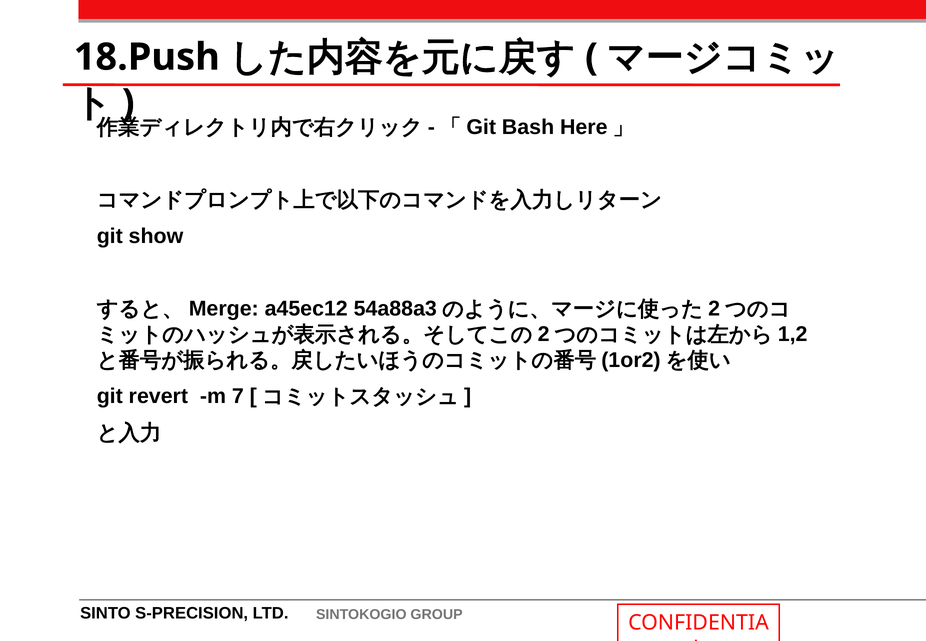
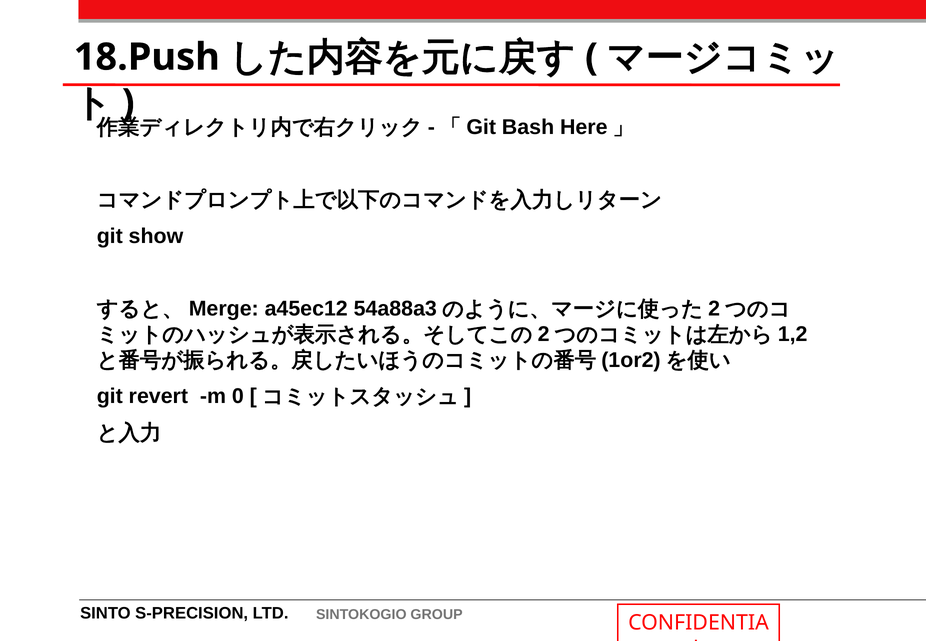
7: 7 -> 0 (238, 396)
